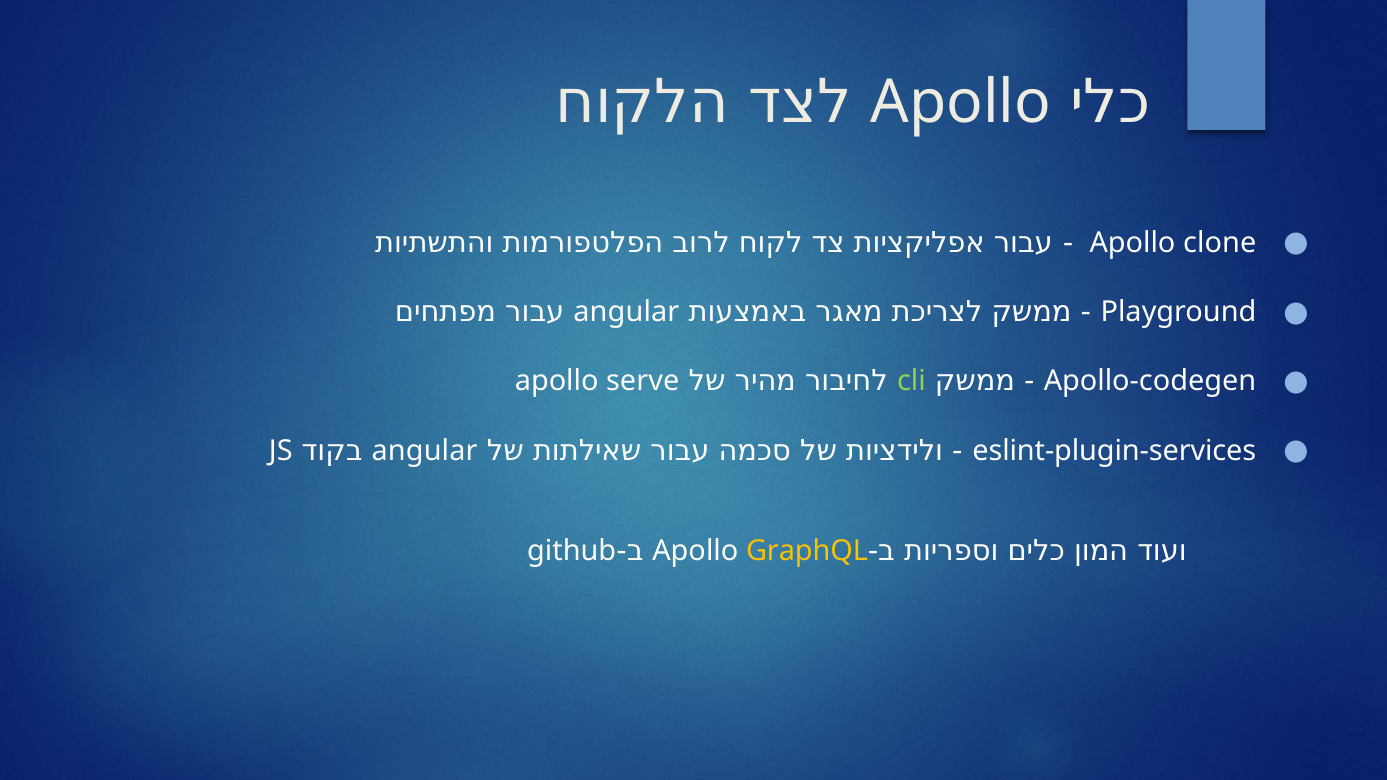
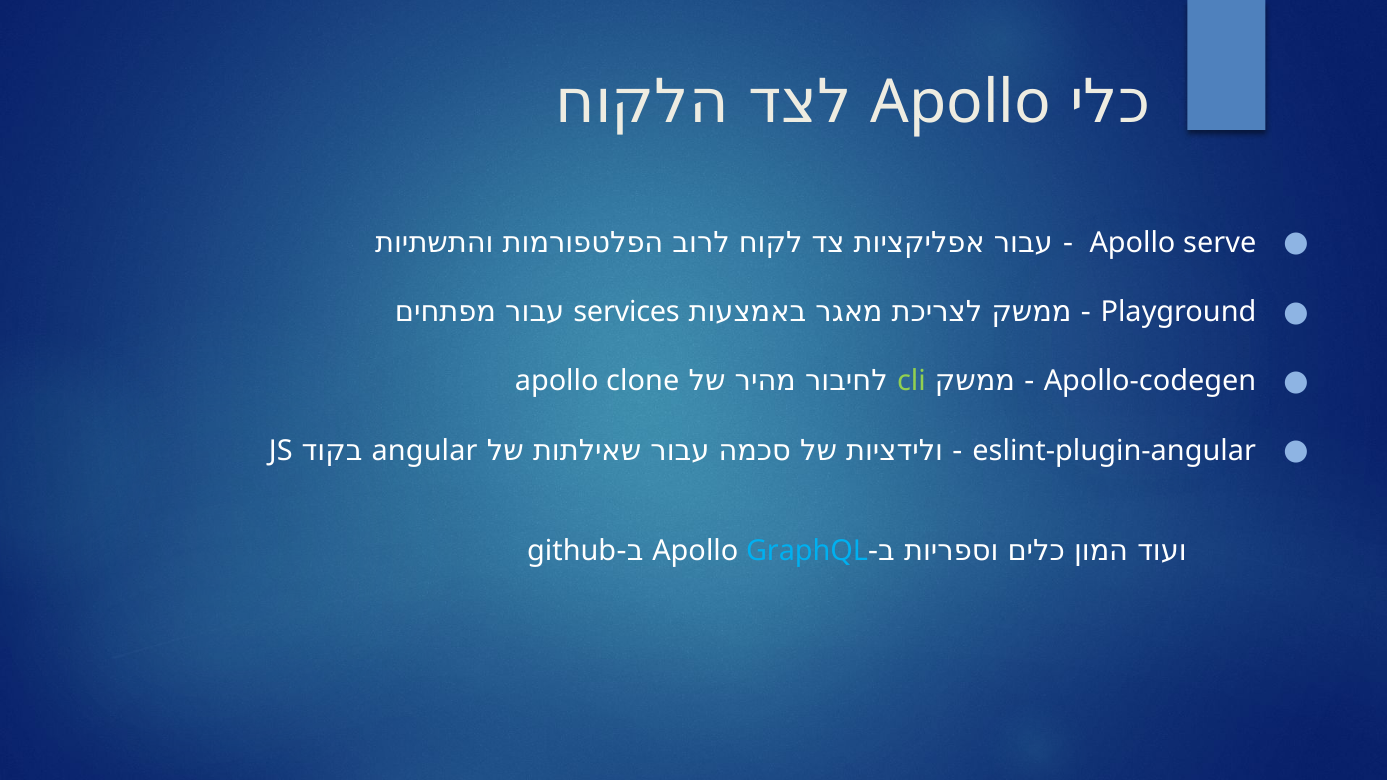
clone: clone -> serve (1220, 243)
angular: angular -> services (627, 312)
serve: serve -> clone (643, 381)
eslint-plugin-services: eslint-plugin-services -> eslint-plugin-angular (1114, 451)
GraphQL colour: yellow -> light blue (807, 551)
